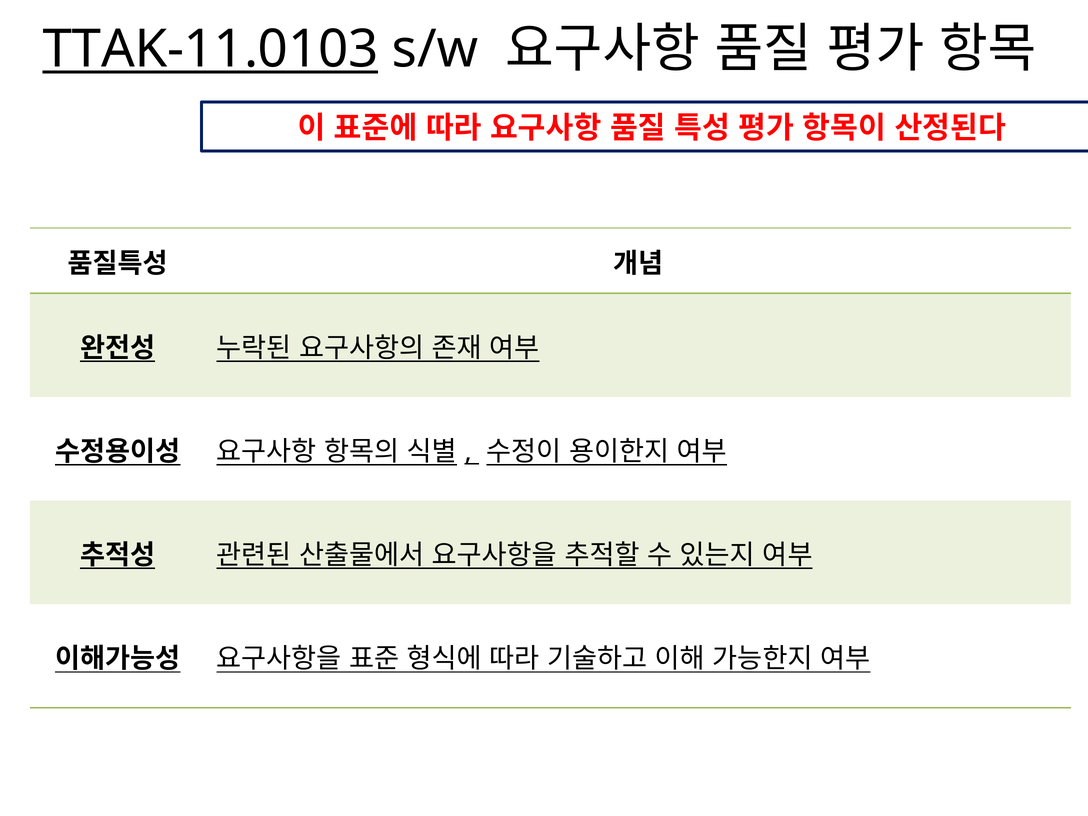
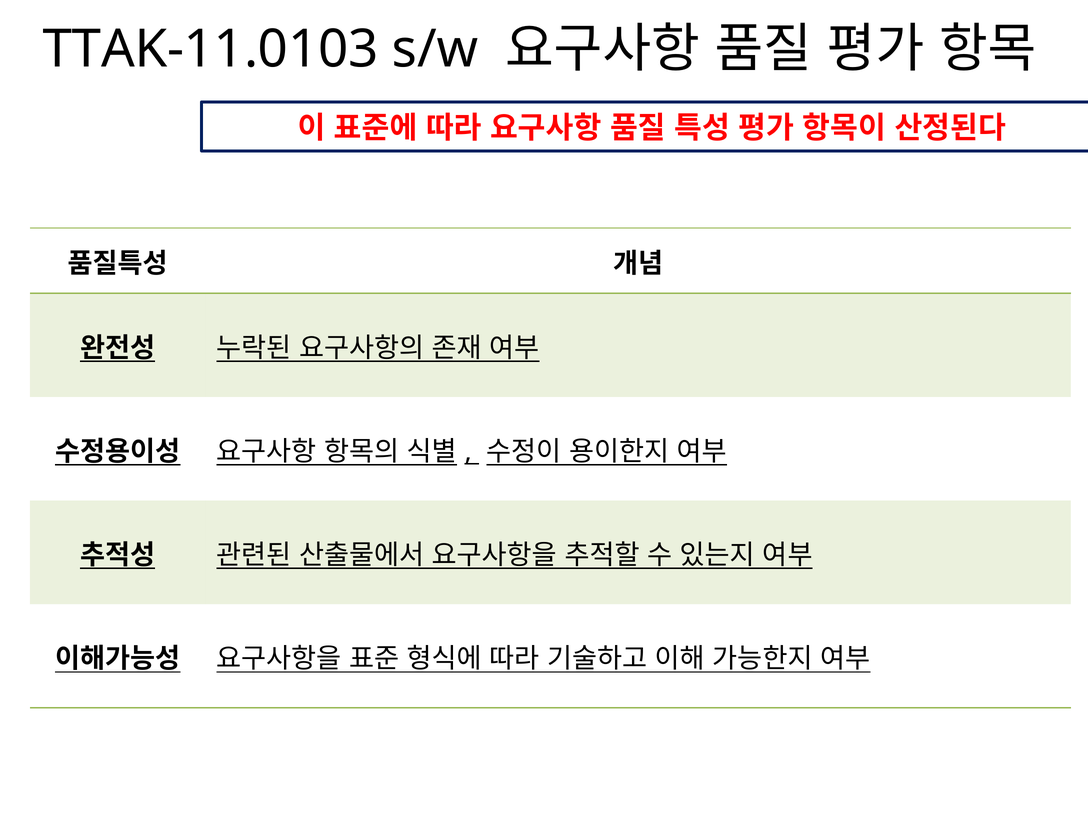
TTAK-11.0103 underline: present -> none (211, 49)
